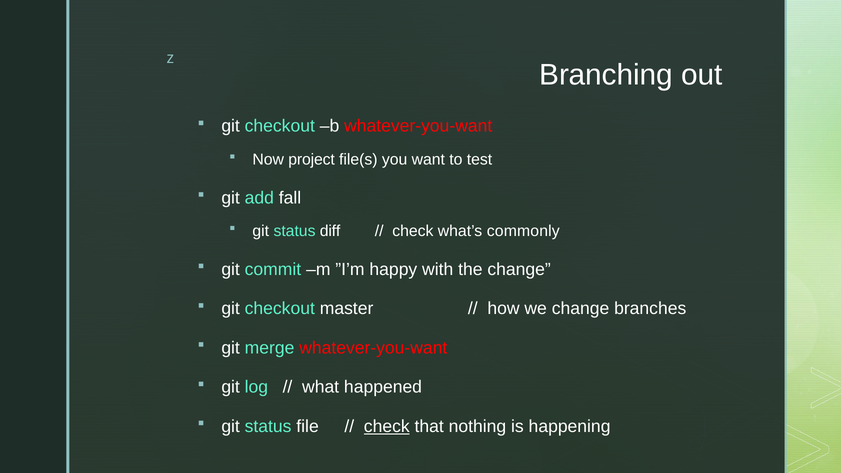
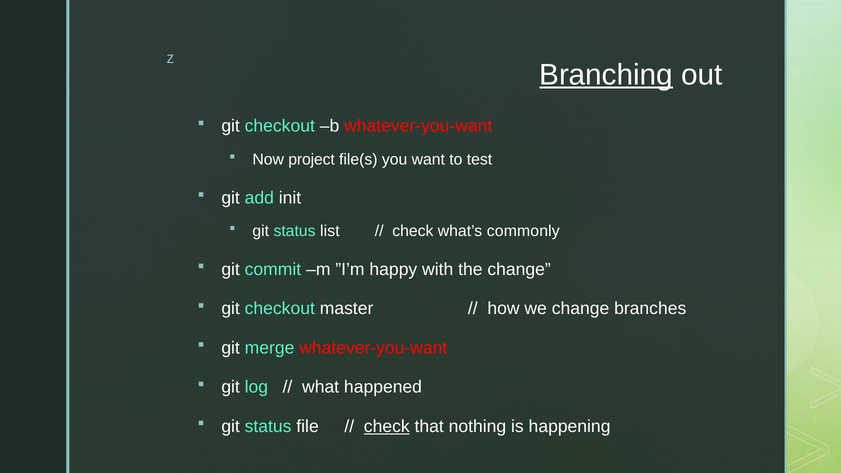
Branching underline: none -> present (606, 75)
fall: fall -> init (290, 198)
diff: diff -> list (330, 231)
